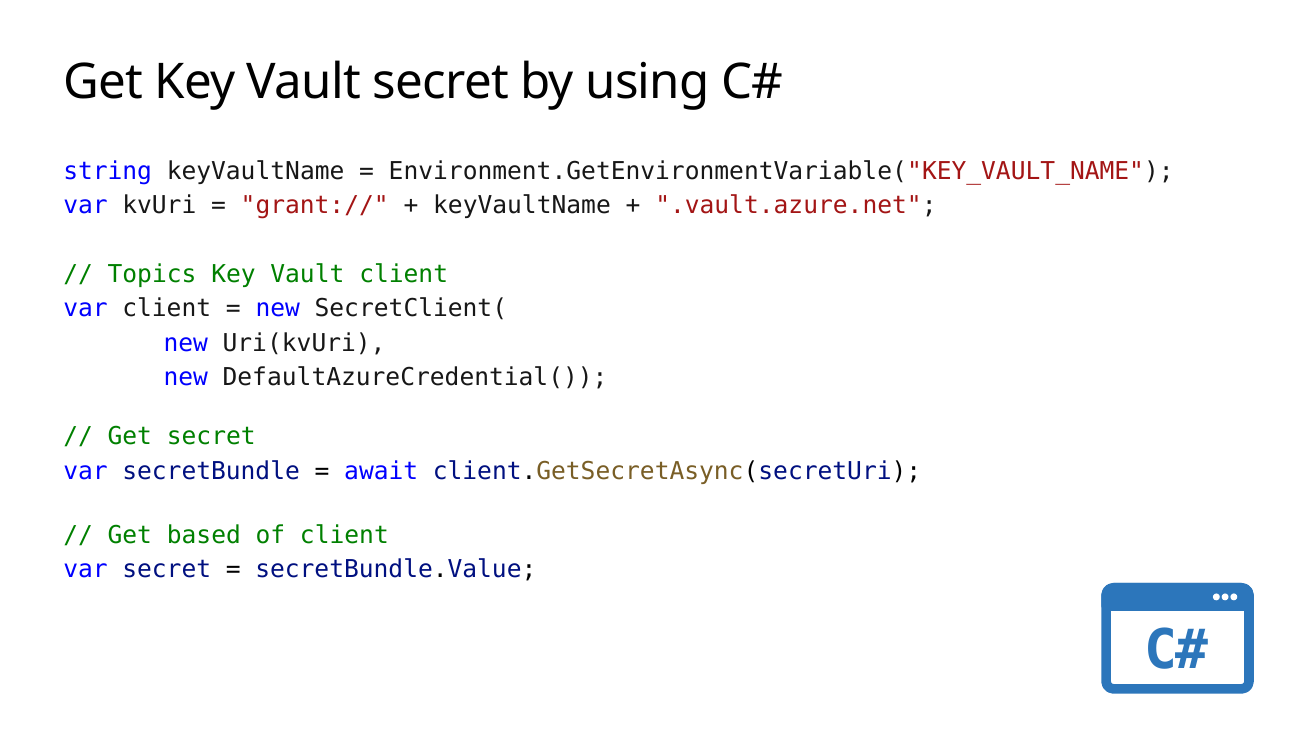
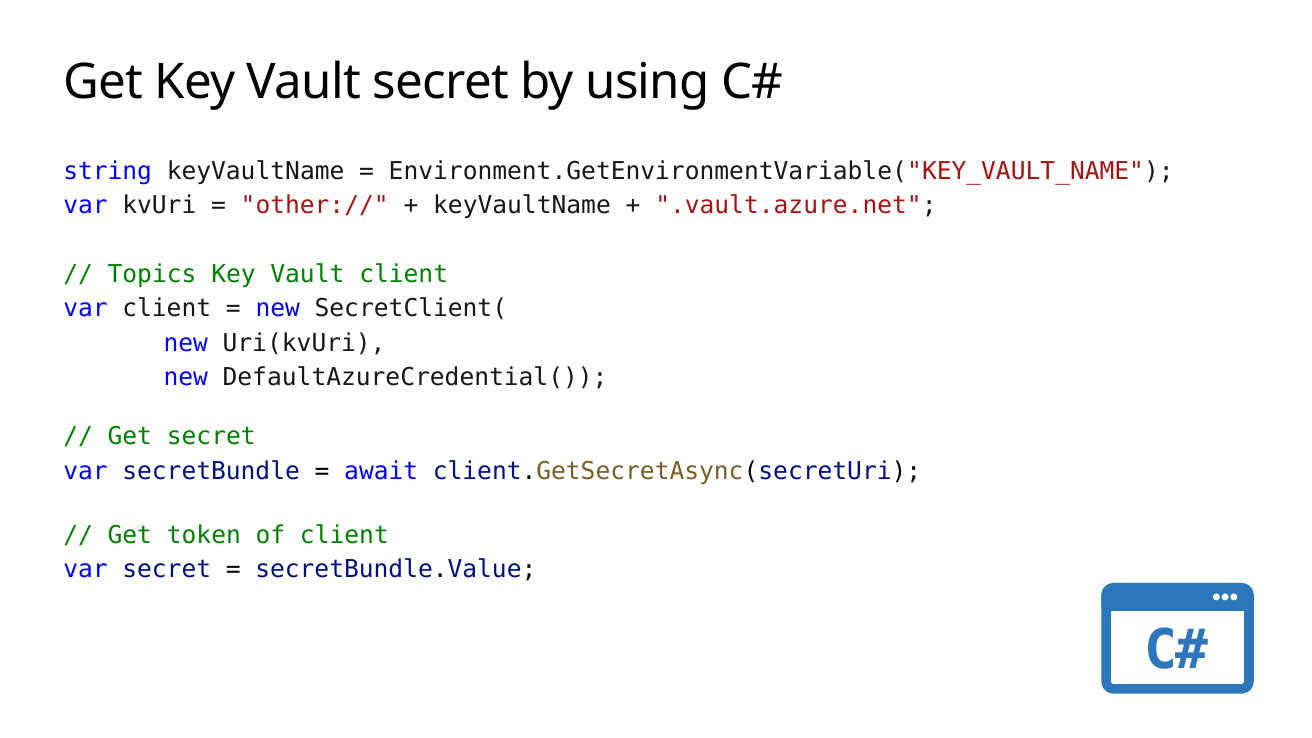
grant://: grant:// -> other:// (315, 206)
based: based -> token (204, 535)
